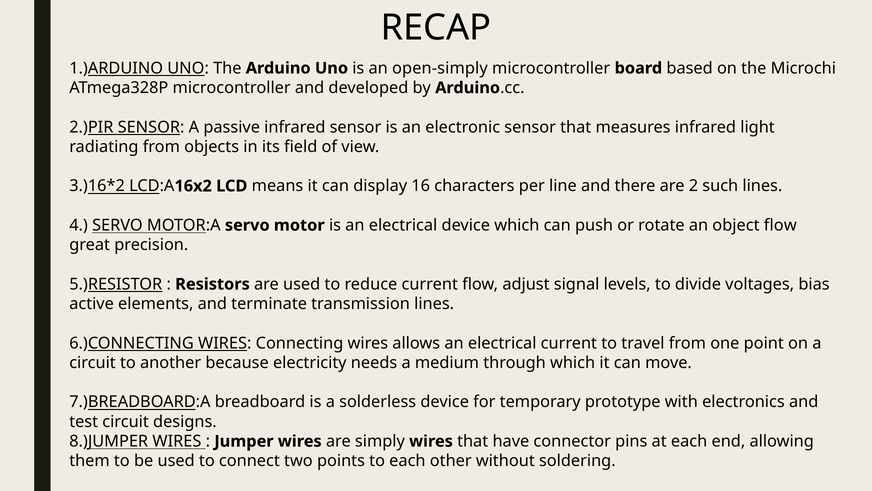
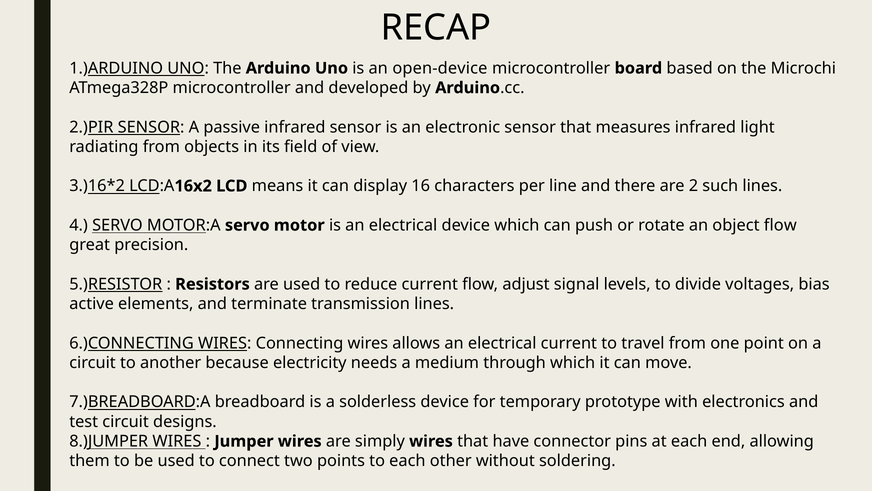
open-simply: open-simply -> open-device (440, 68)
